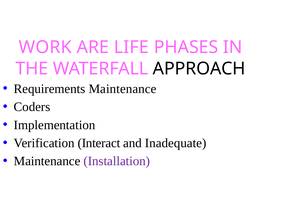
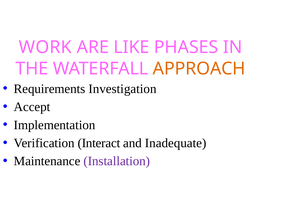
LIFE: LIFE -> LIKE (131, 47)
APPROACH colour: black -> orange (199, 68)
Requirements Maintenance: Maintenance -> Investigation (123, 89)
Coders: Coders -> Accept (32, 107)
